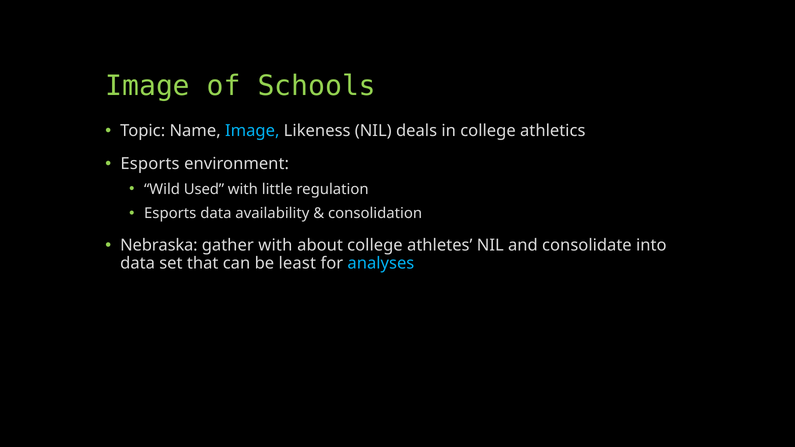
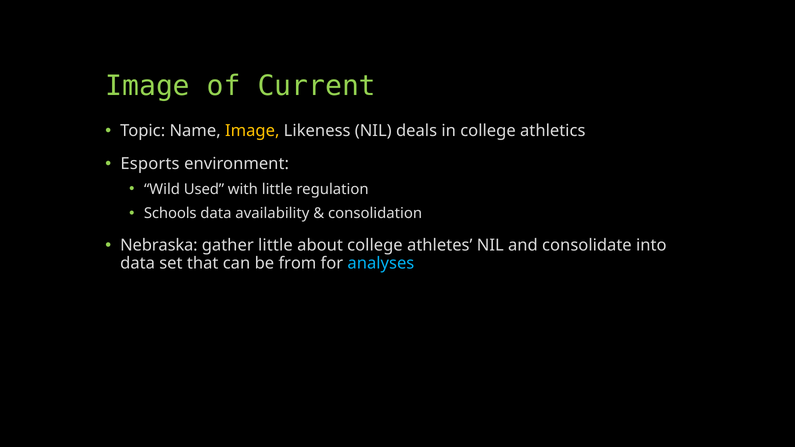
Schools: Schools -> Current (317, 86)
Image colour: light blue -> yellow (252, 131)
Esports: Esports -> Schools (170, 214)
gather with: with -> little (275, 245)
least: least -> from (297, 263)
